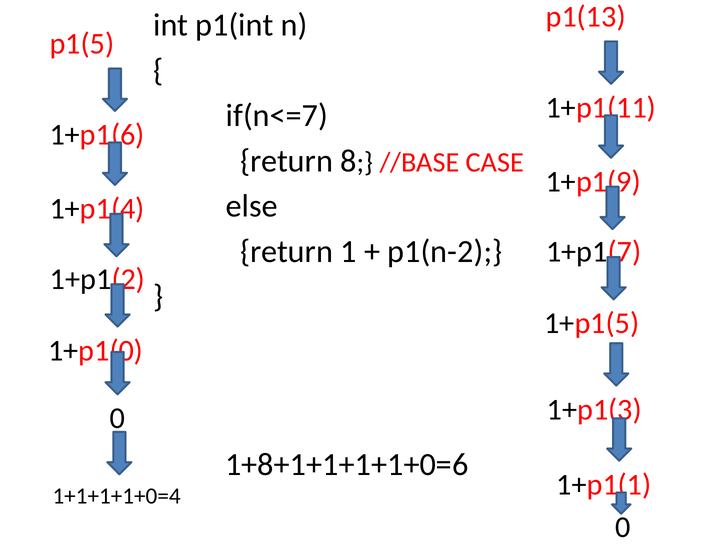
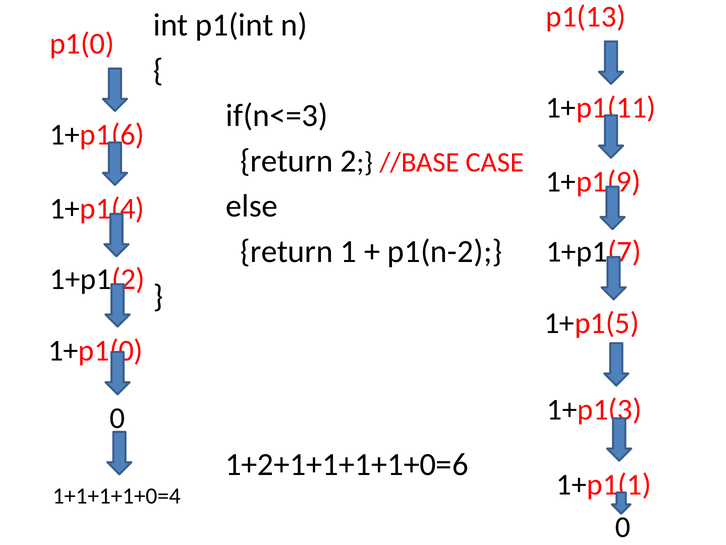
p1(5: p1(5 -> p1(0 (82, 44)
if(n<=7: if(n<=7 -> if(n<=3 (277, 116)
8: 8 -> 2 (349, 161)
1+8+1+1+1+1+0=6: 1+8+1+1+1+1+0=6 -> 1+2+1+1+1+1+0=6 (347, 464)
